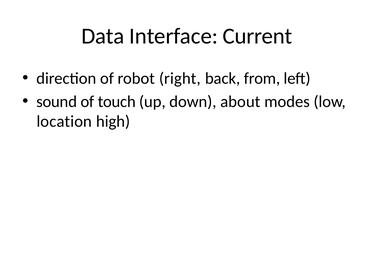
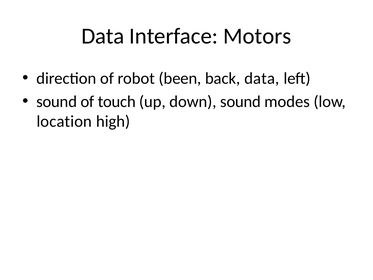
Current: Current -> Motors (257, 36)
right: right -> been (180, 78)
back from: from -> data (262, 78)
down about: about -> sound (241, 101)
